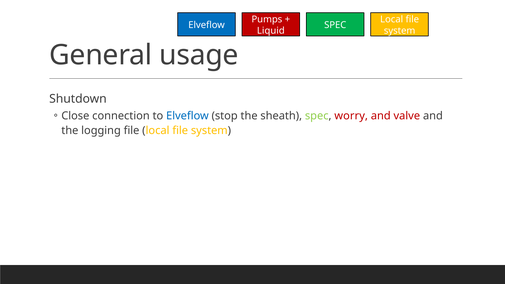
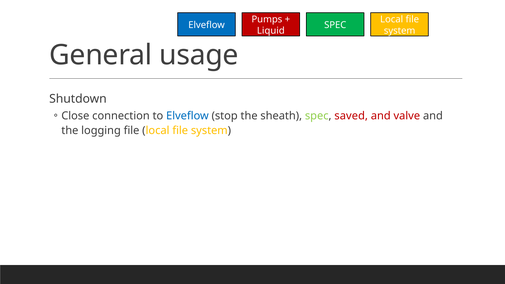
worry: worry -> saved (351, 116)
